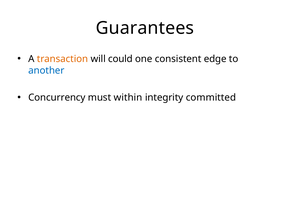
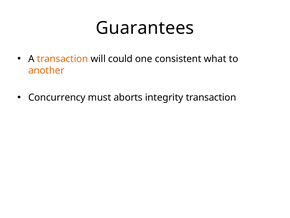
edge: edge -> what (215, 59)
another colour: blue -> orange (46, 70)
within: within -> aborts (128, 97)
integrity committed: committed -> transaction (211, 97)
